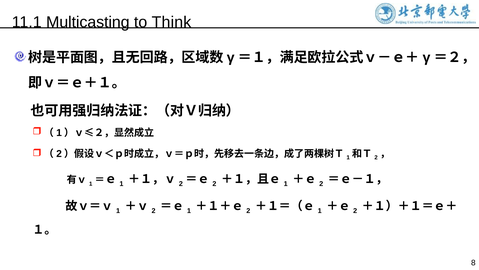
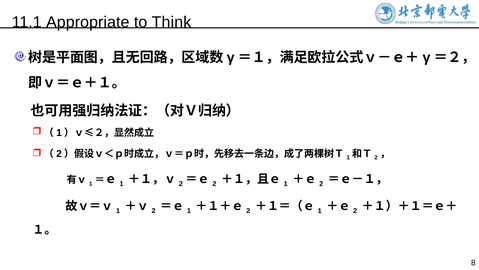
Multicasting: Multicasting -> Appropriate (88, 22)
